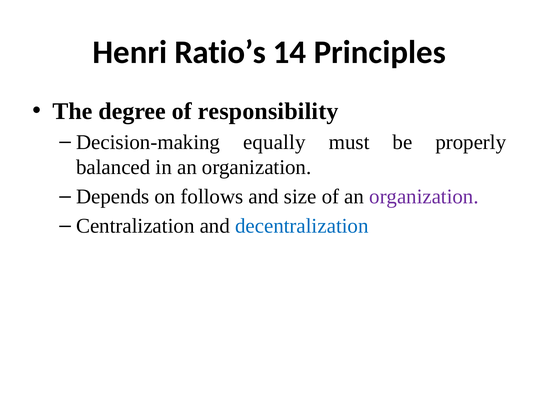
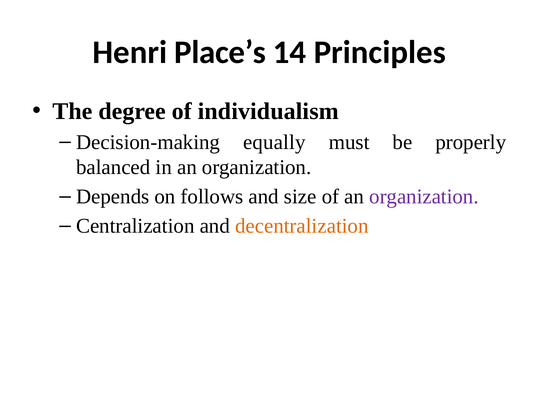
Ratio’s: Ratio’s -> Place’s (220, 52)
responsibility: responsibility -> individualism (268, 111)
decentralization colour: blue -> orange (302, 226)
